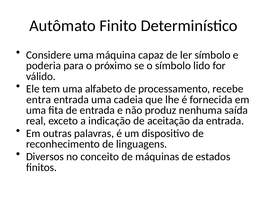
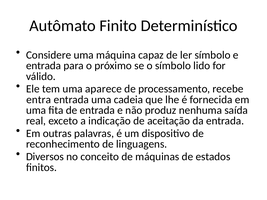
poderia: poderia -> entrada (44, 66)
alfabeto: alfabeto -> aparece (103, 89)
